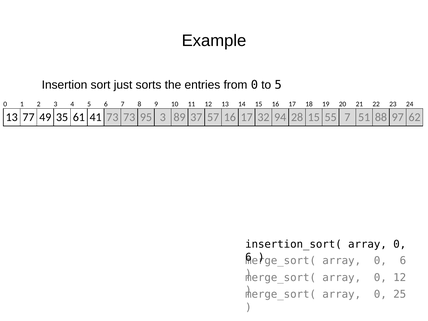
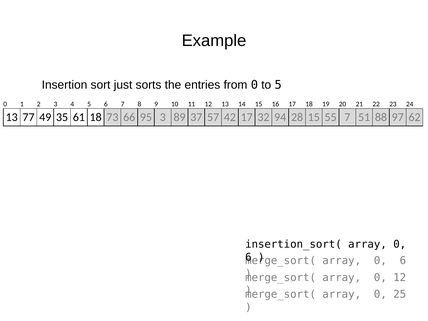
61 41: 41 -> 18 (96, 117)
73 73: 73 -> 66 (129, 117)
57 16: 16 -> 42 (230, 117)
